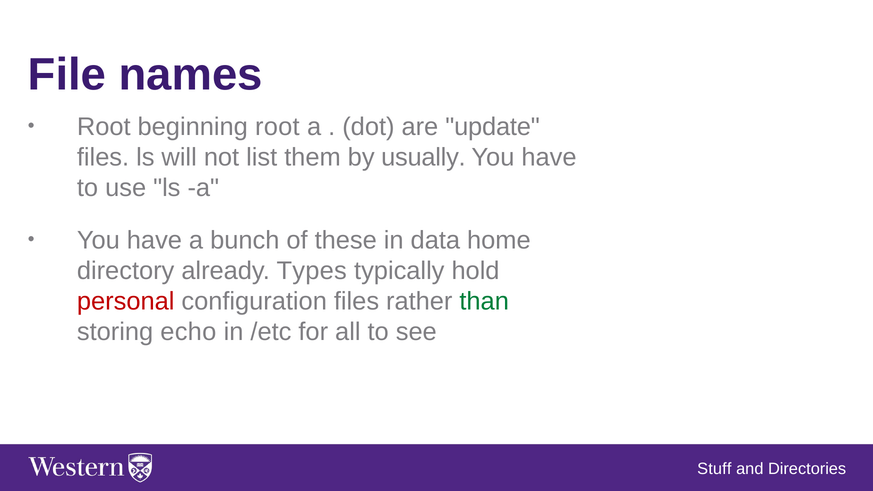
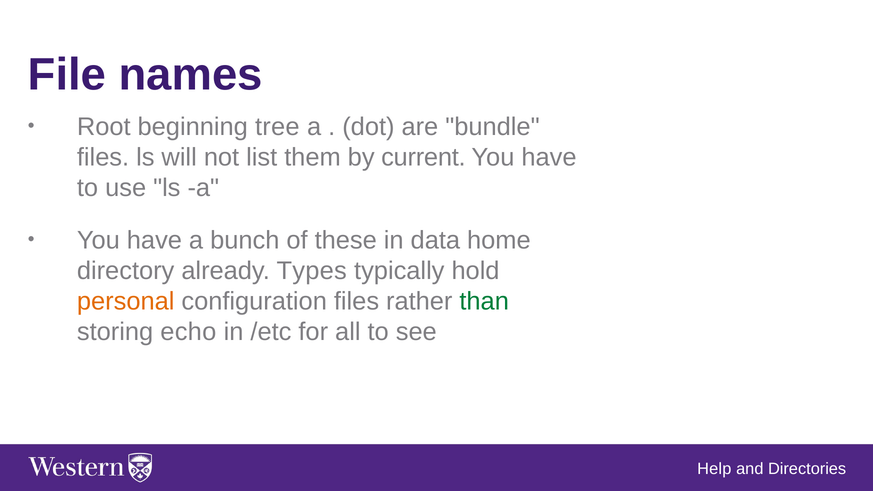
beginning root: root -> tree (277, 127)
update: update -> bundle (492, 127)
usually: usually -> current (423, 157)
personal colour: red -> orange (126, 302)
Stuff: Stuff -> Help (714, 469)
